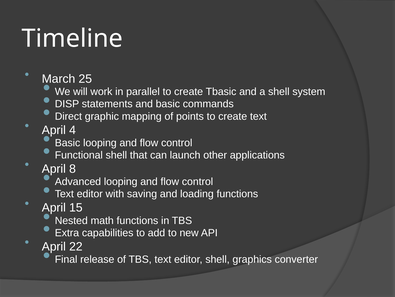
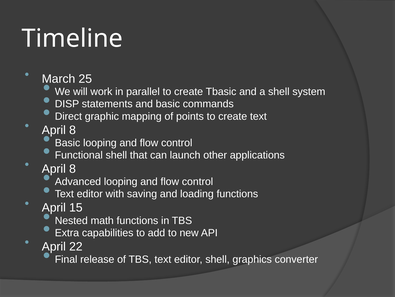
4: 4 -> 8 (73, 130)
